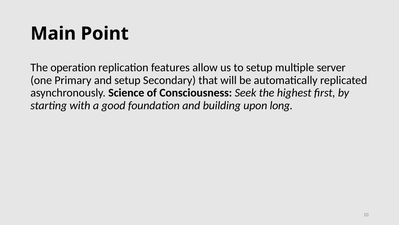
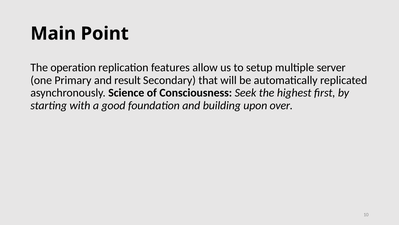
and setup: setup -> result (127, 80)
long: long -> over (281, 105)
